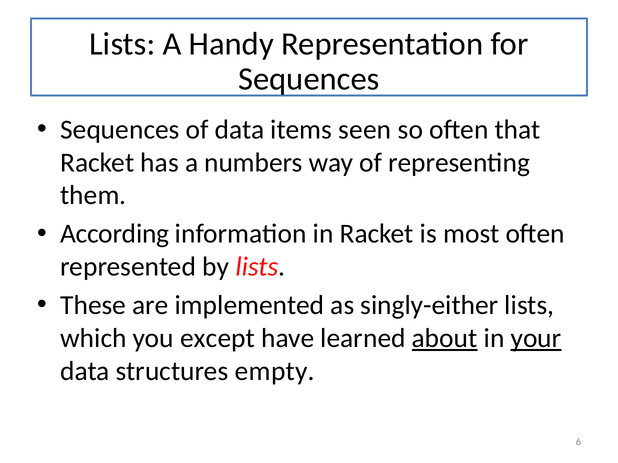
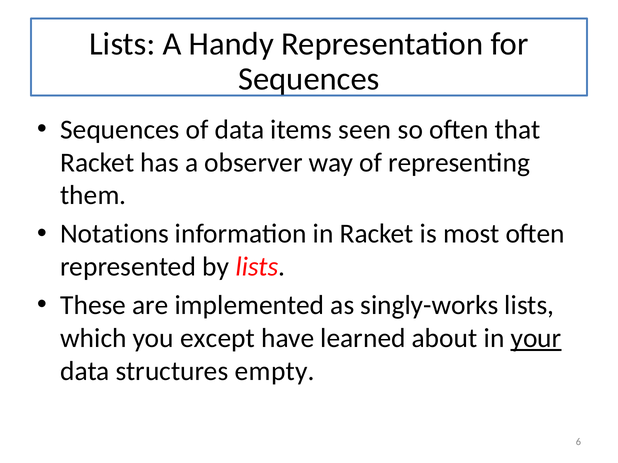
numbers: numbers -> observer (253, 163)
According: According -> Notations (115, 234)
singly-either: singly-either -> singly-works (429, 306)
about underline: present -> none (445, 339)
